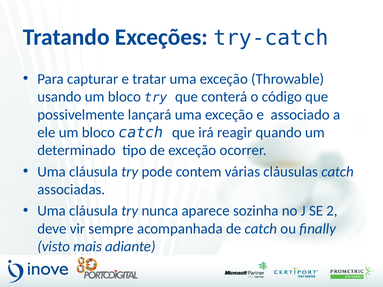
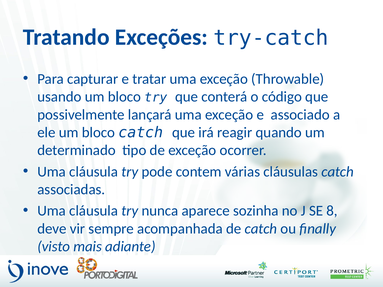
2: 2 -> 8 (332, 211)
